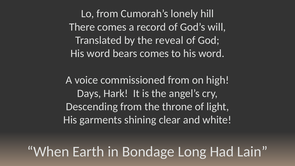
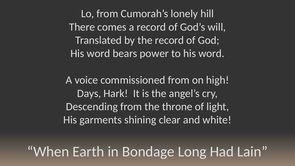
the reveal: reveal -> record (169, 40)
bears comes: comes -> power (154, 54)
